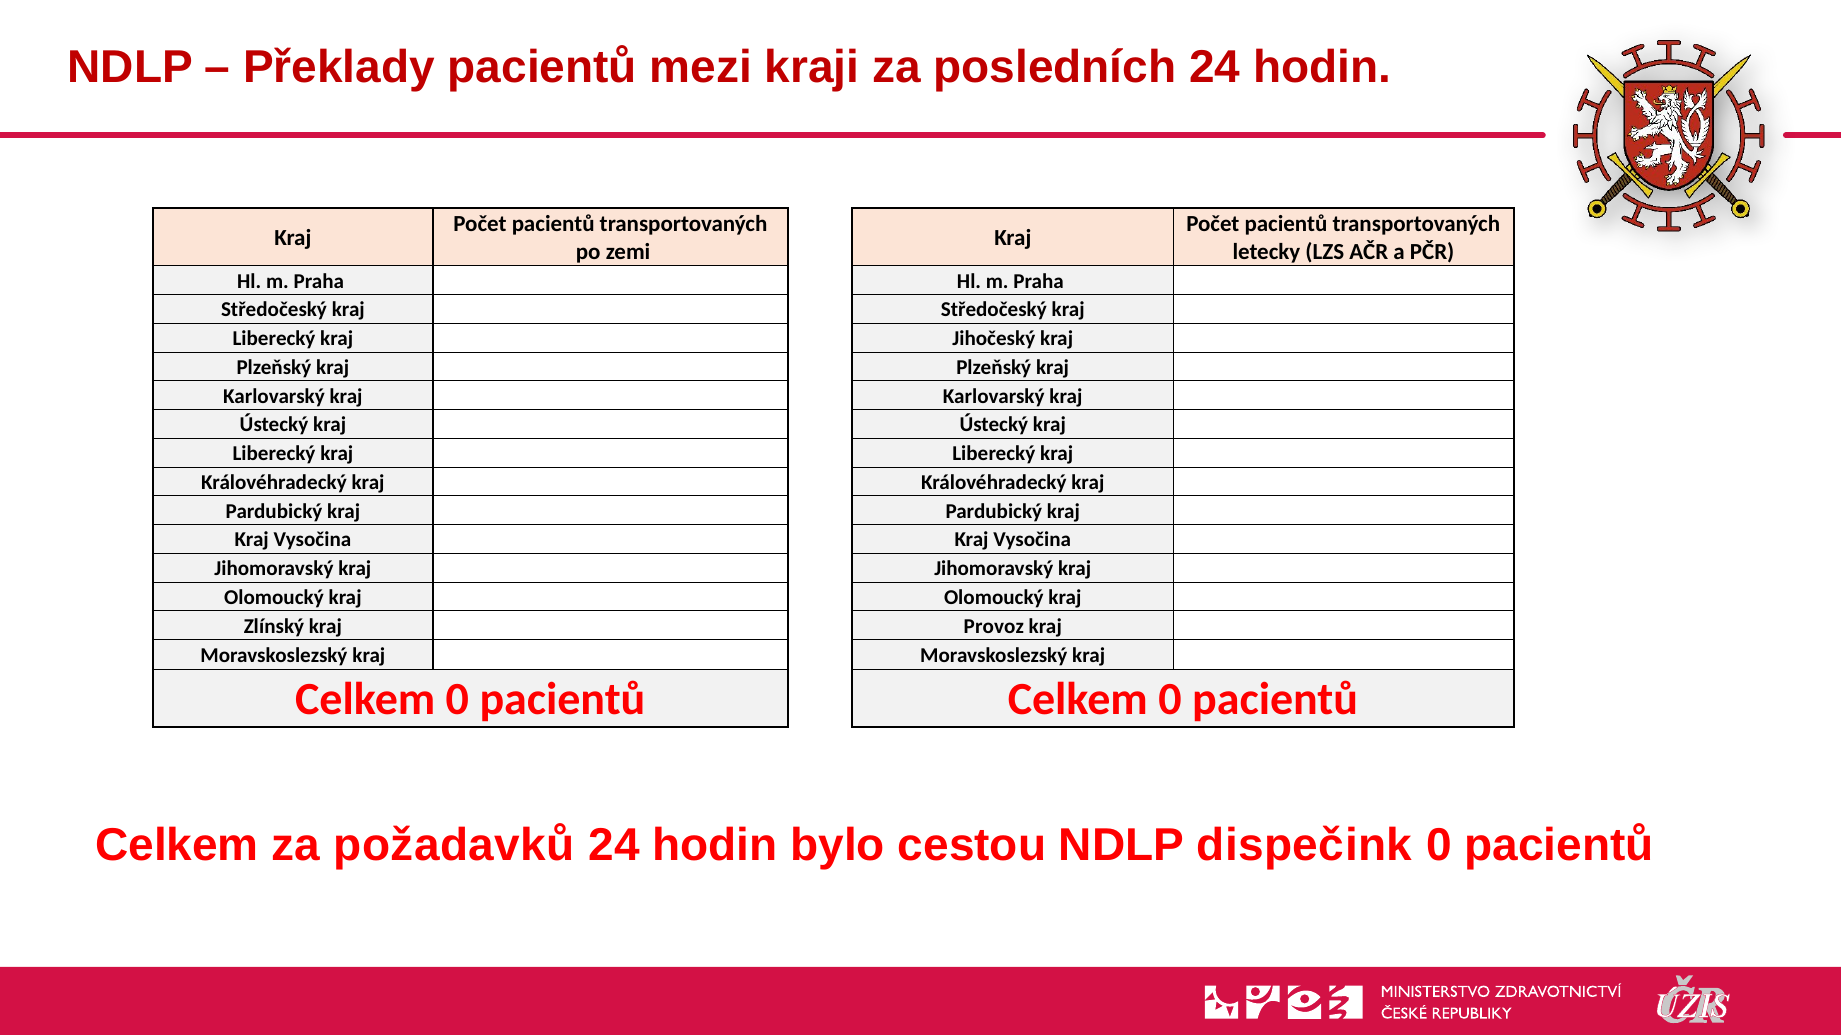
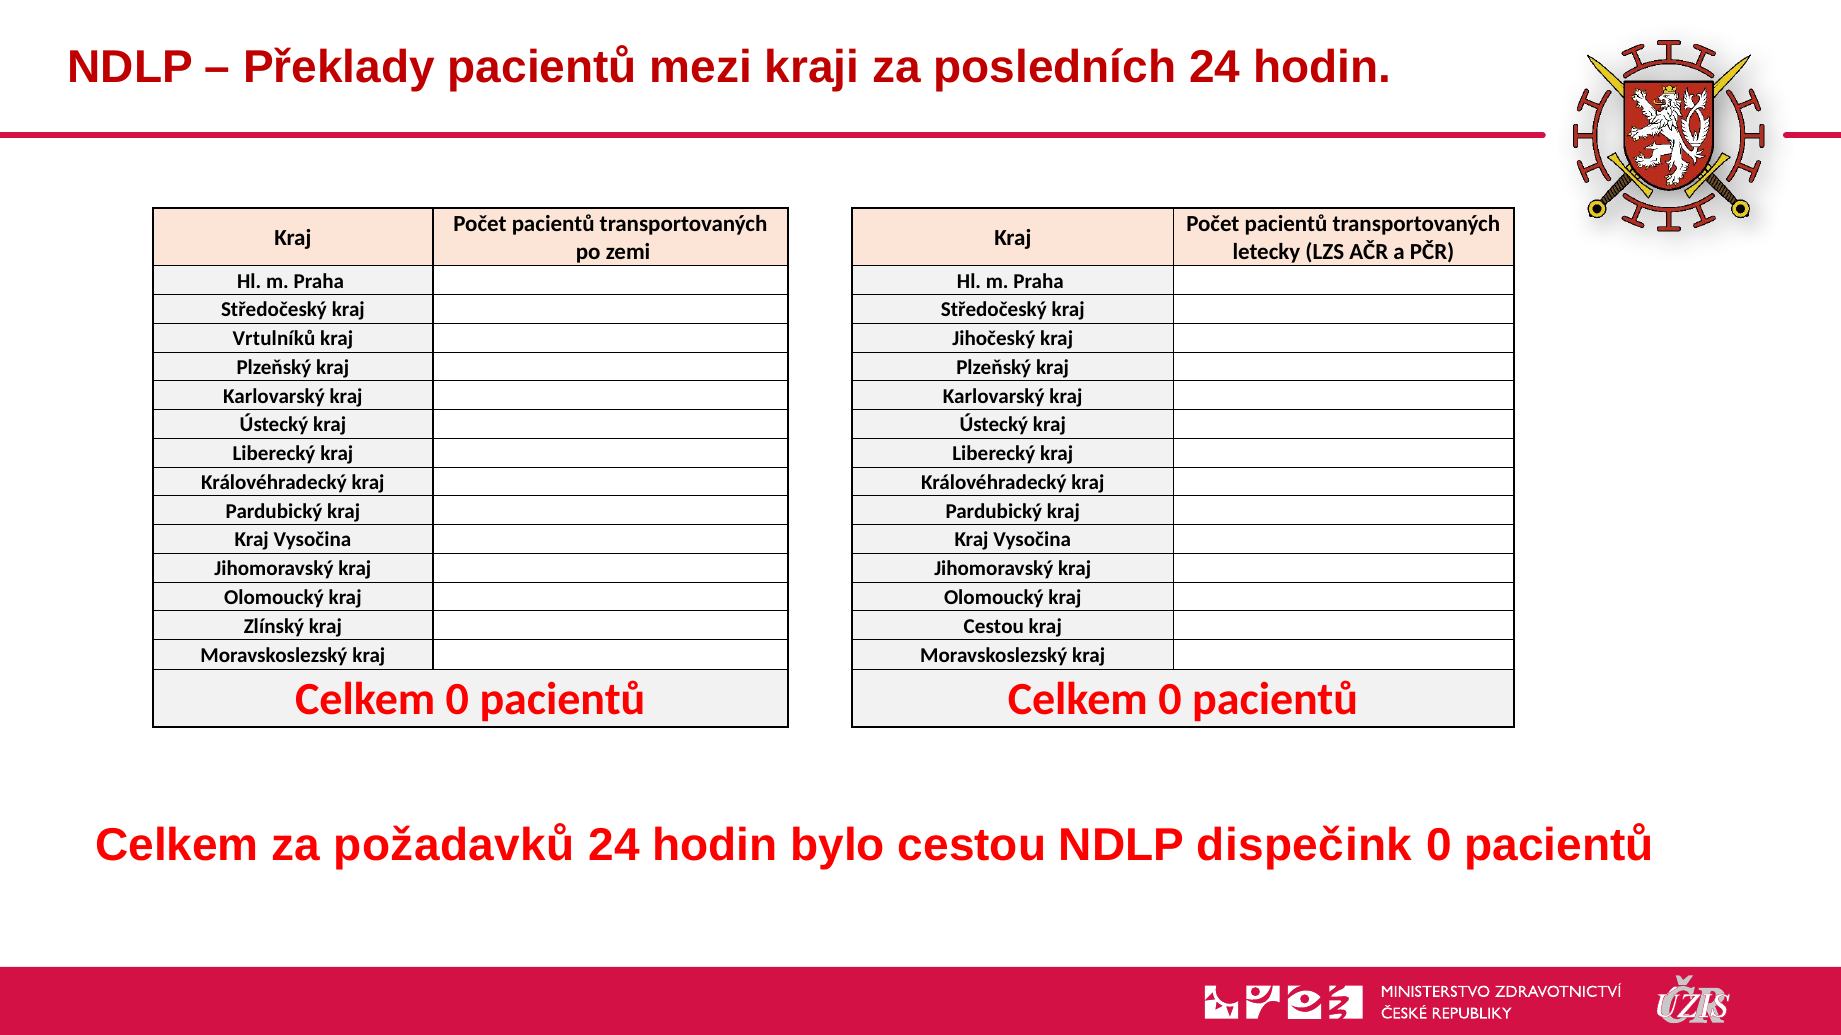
Liberecký: Liberecký -> Vrtulníků (274, 339)
Provoz: Provoz -> Cestou (994, 626)
